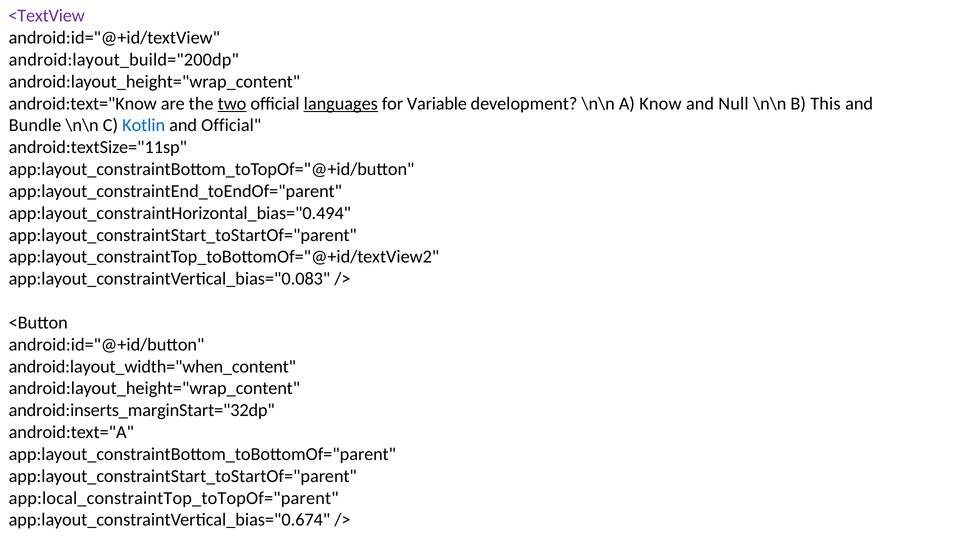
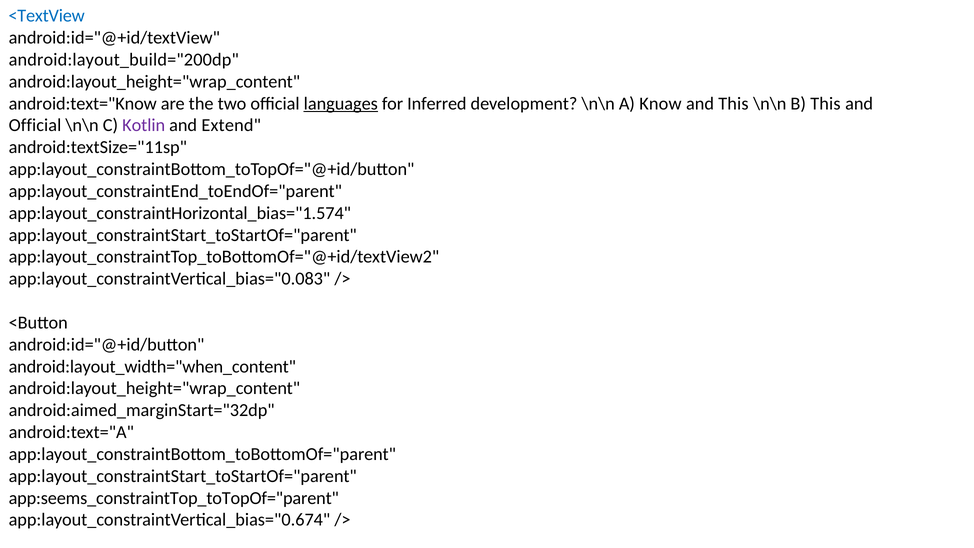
<TextView colour: purple -> blue (47, 16)
two underline: present -> none (232, 103)
Variable: Variable -> Inferred (437, 103)
and Null: Null -> This (733, 103)
Bundle: Bundle -> Official (35, 125)
Kotlin colour: blue -> purple (144, 125)
and Official: Official -> Extend (231, 125)
app:layout_constraintHorizontal_bias="0.494: app:layout_constraintHorizontal_bias="0.494 -> app:layout_constraintHorizontal_bias="1.574 (180, 213)
android:inserts_marginStart="32dp: android:inserts_marginStart="32dp -> android:aimed_marginStart="32dp (142, 410)
app:local_constraintTop_toTopOf="parent: app:local_constraintTop_toTopOf="parent -> app:seems_constraintTop_toTopOf="parent (174, 498)
